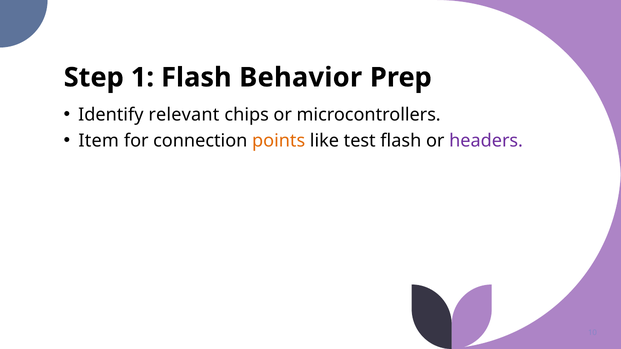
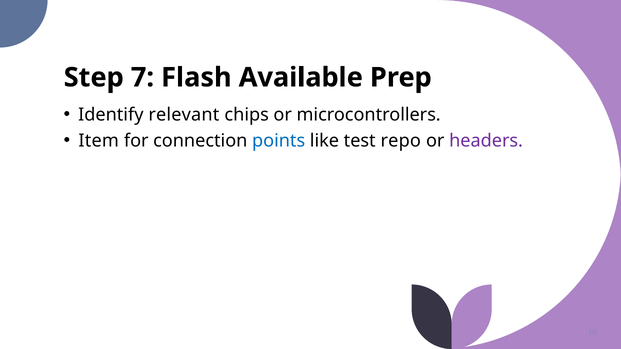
1: 1 -> 7 (142, 78)
Behavior: Behavior -> Available (301, 78)
points colour: orange -> blue (279, 141)
test flash: flash -> repo (401, 141)
